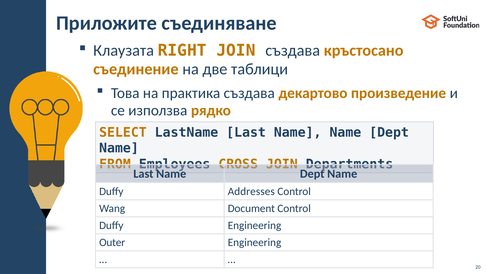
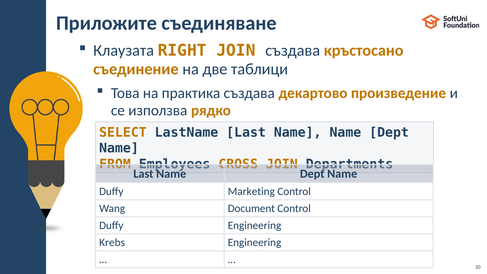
Addresses: Addresses -> Marketing (251, 191)
Outer: Outer -> Krebs (112, 242)
